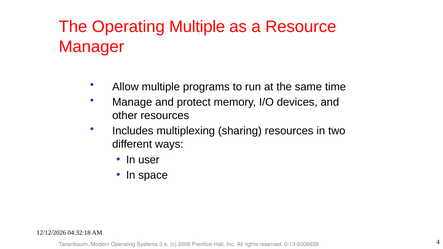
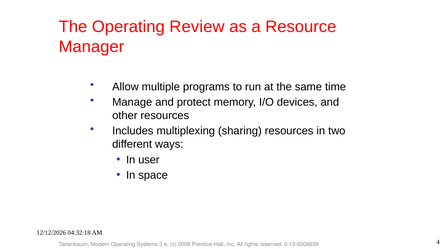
Operating Multiple: Multiple -> Review (197, 27)
